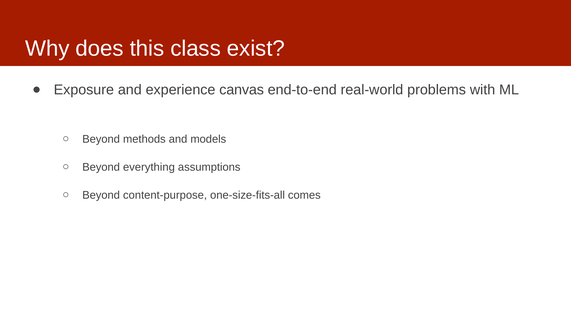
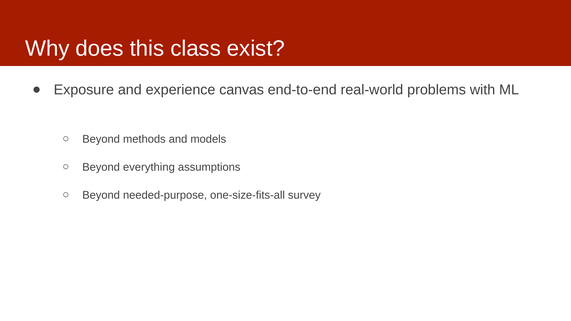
content-purpose: content-purpose -> needed-purpose (165, 195)
comes: comes -> survey (304, 195)
